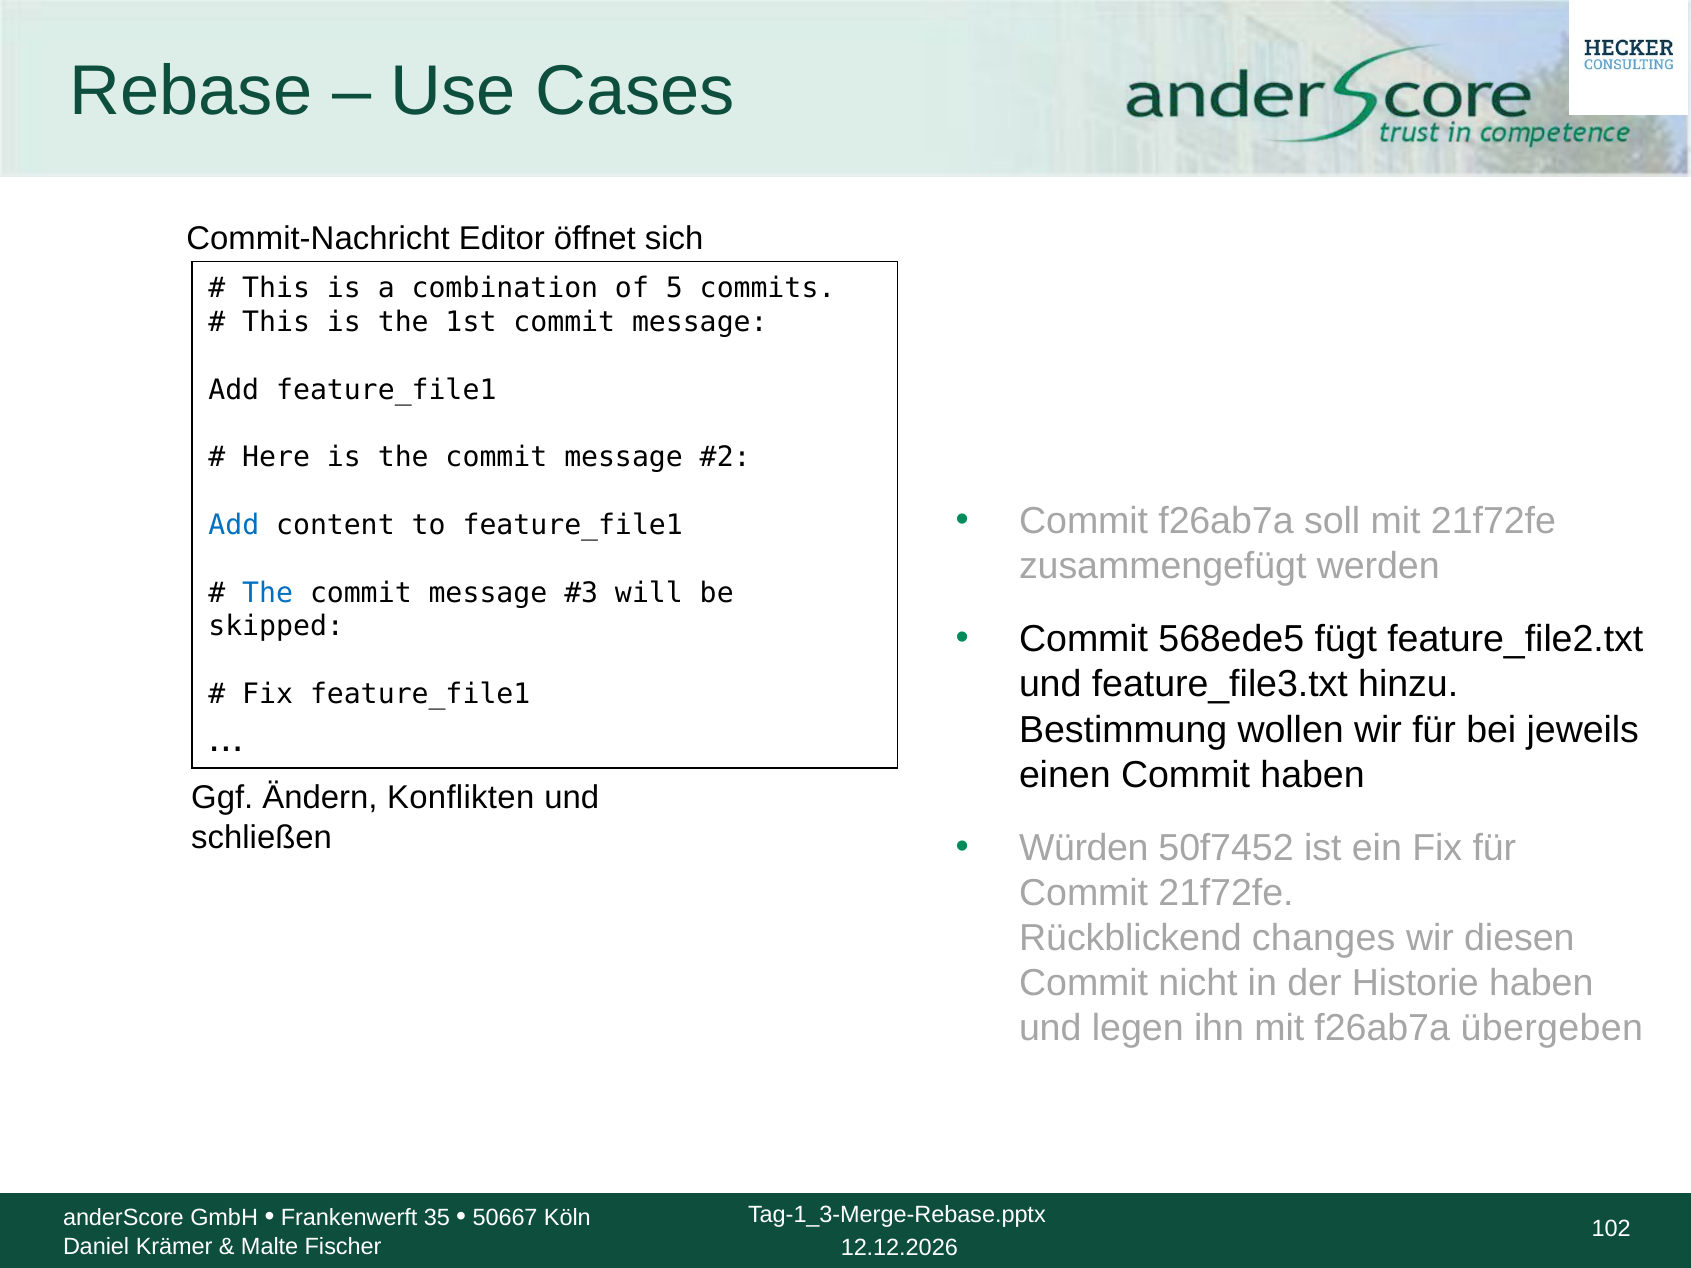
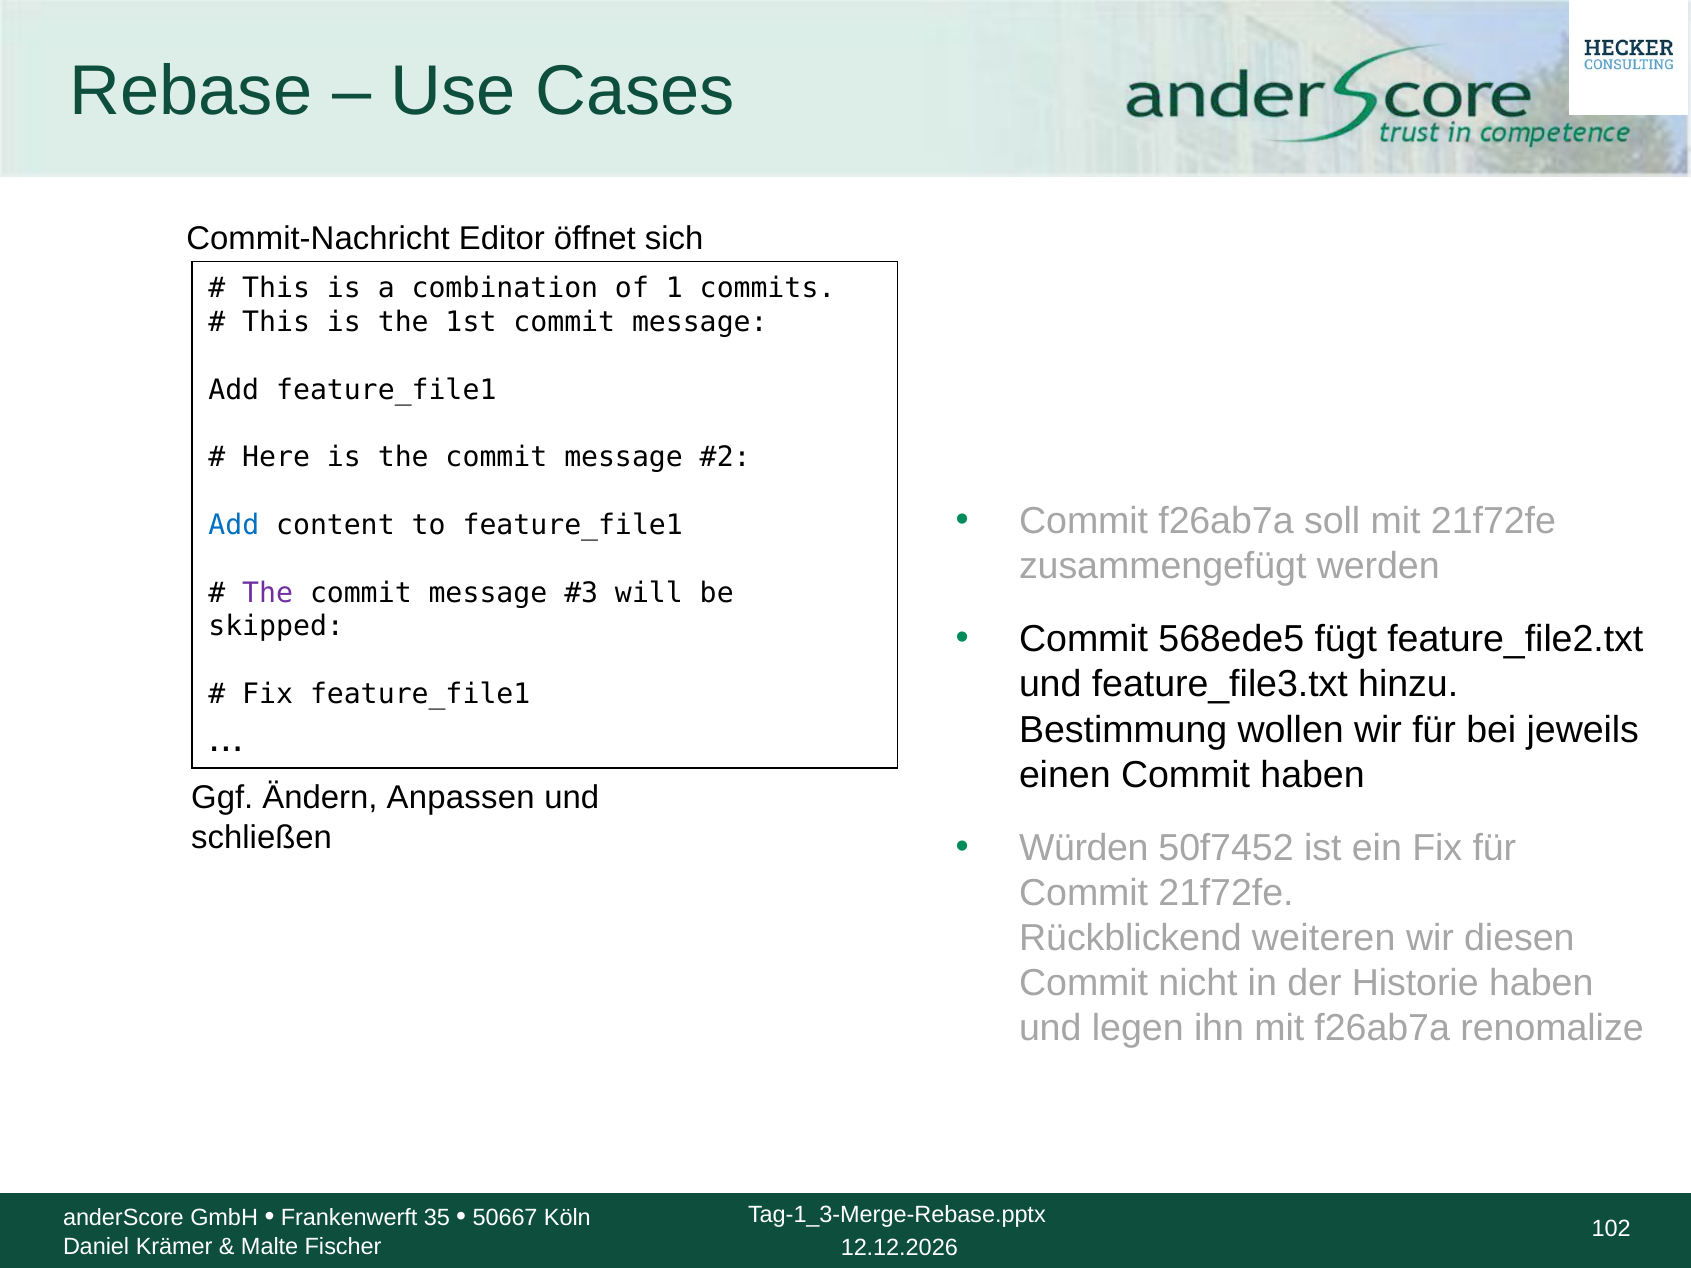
5: 5 -> 1 (674, 289)
The colour: blue -> purple (268, 593)
Konflikten: Konflikten -> Anpassen (461, 798)
changes: changes -> weiteren (1324, 938)
übergeben: übergeben -> renomalize (1552, 1028)
